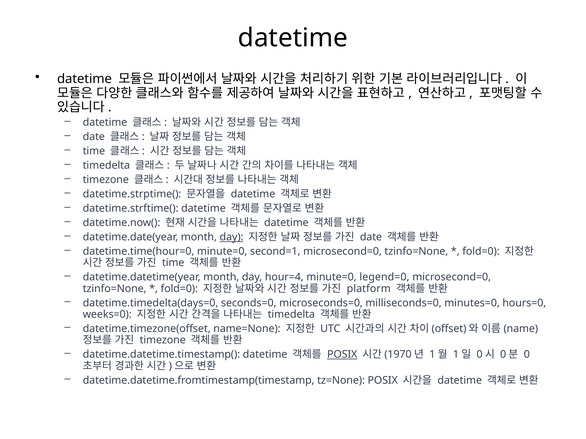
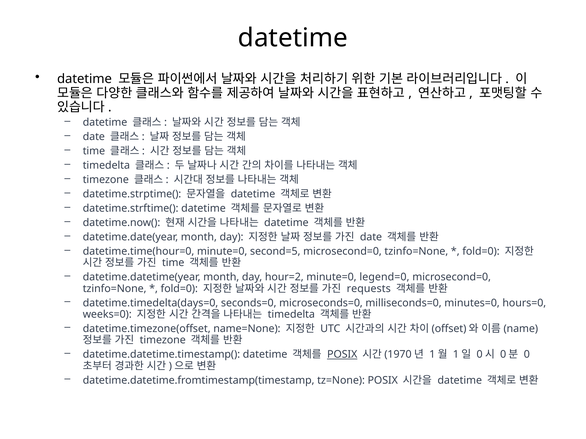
day underline: present -> none (232, 237)
second=1: second=1 -> second=5 (275, 252)
hour=4: hour=4 -> hour=2 (284, 277)
platform: platform -> requests (369, 289)
